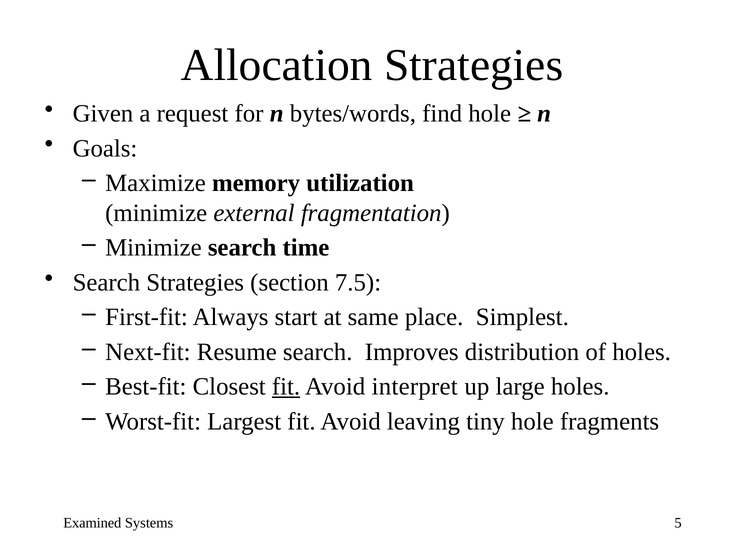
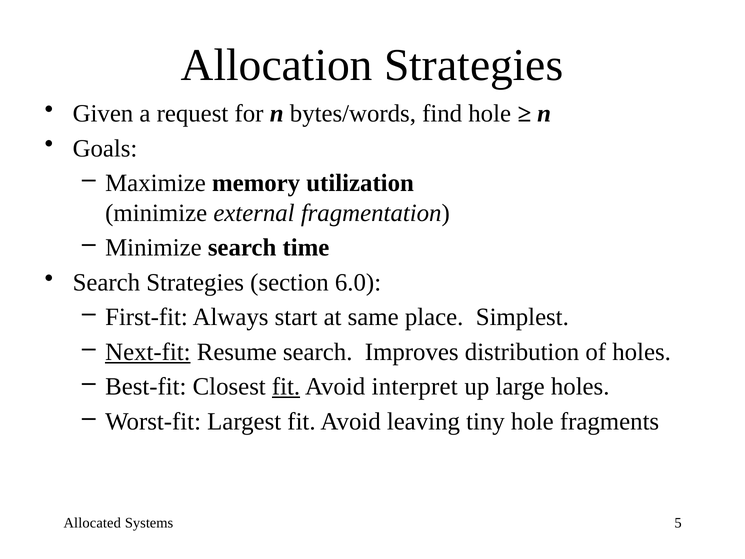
7.5: 7.5 -> 6.0 (358, 282)
Next-fit underline: none -> present (148, 352)
Examined: Examined -> Allocated (92, 523)
